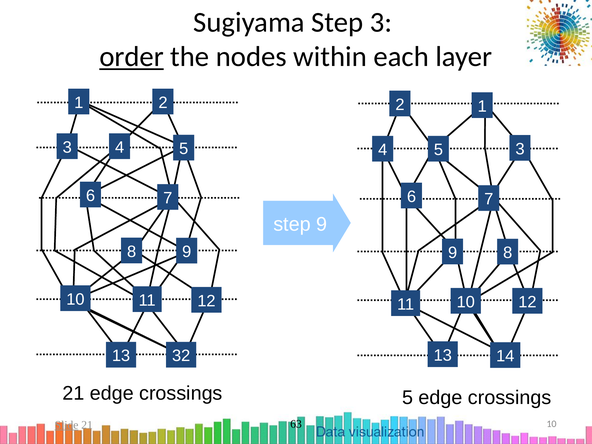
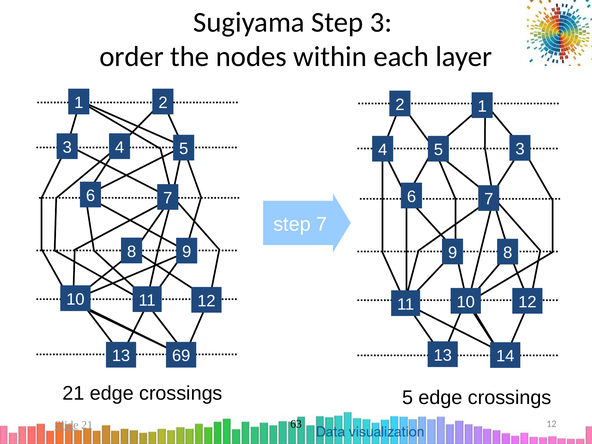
order underline: present -> none (132, 57)
step 9: 9 -> 7 (322, 224)
32: 32 -> 69 (181, 356)
63 10: 10 -> 12 (551, 424)
